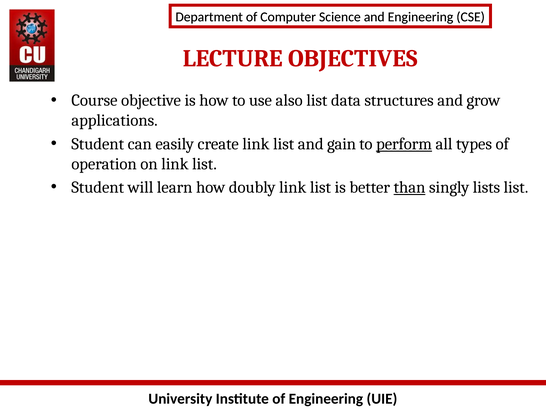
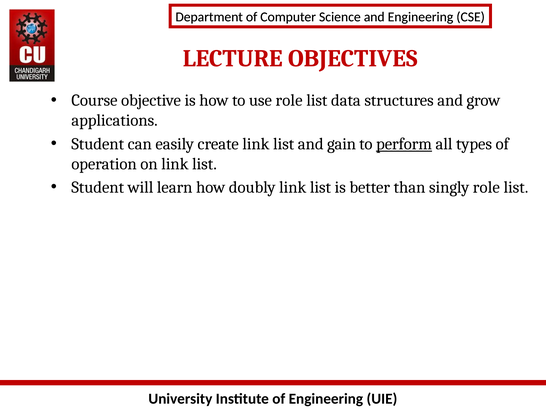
use also: also -> role (289, 100)
than underline: present -> none (410, 187)
singly lists: lists -> role (486, 187)
